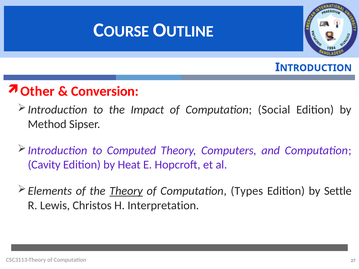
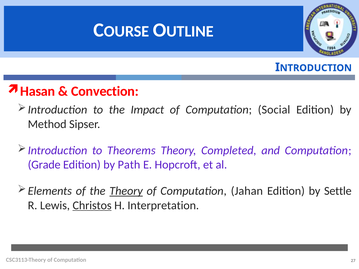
Other: Other -> Hasan (38, 91)
Conversion: Conversion -> Convection (105, 91)
Computed: Computed -> Theorems (131, 151)
Computers: Computers -> Completed (229, 151)
Cavity: Cavity -> Grade (44, 165)
Heat: Heat -> Path (129, 165)
Types: Types -> Jahan (247, 191)
Christos underline: none -> present (92, 206)
